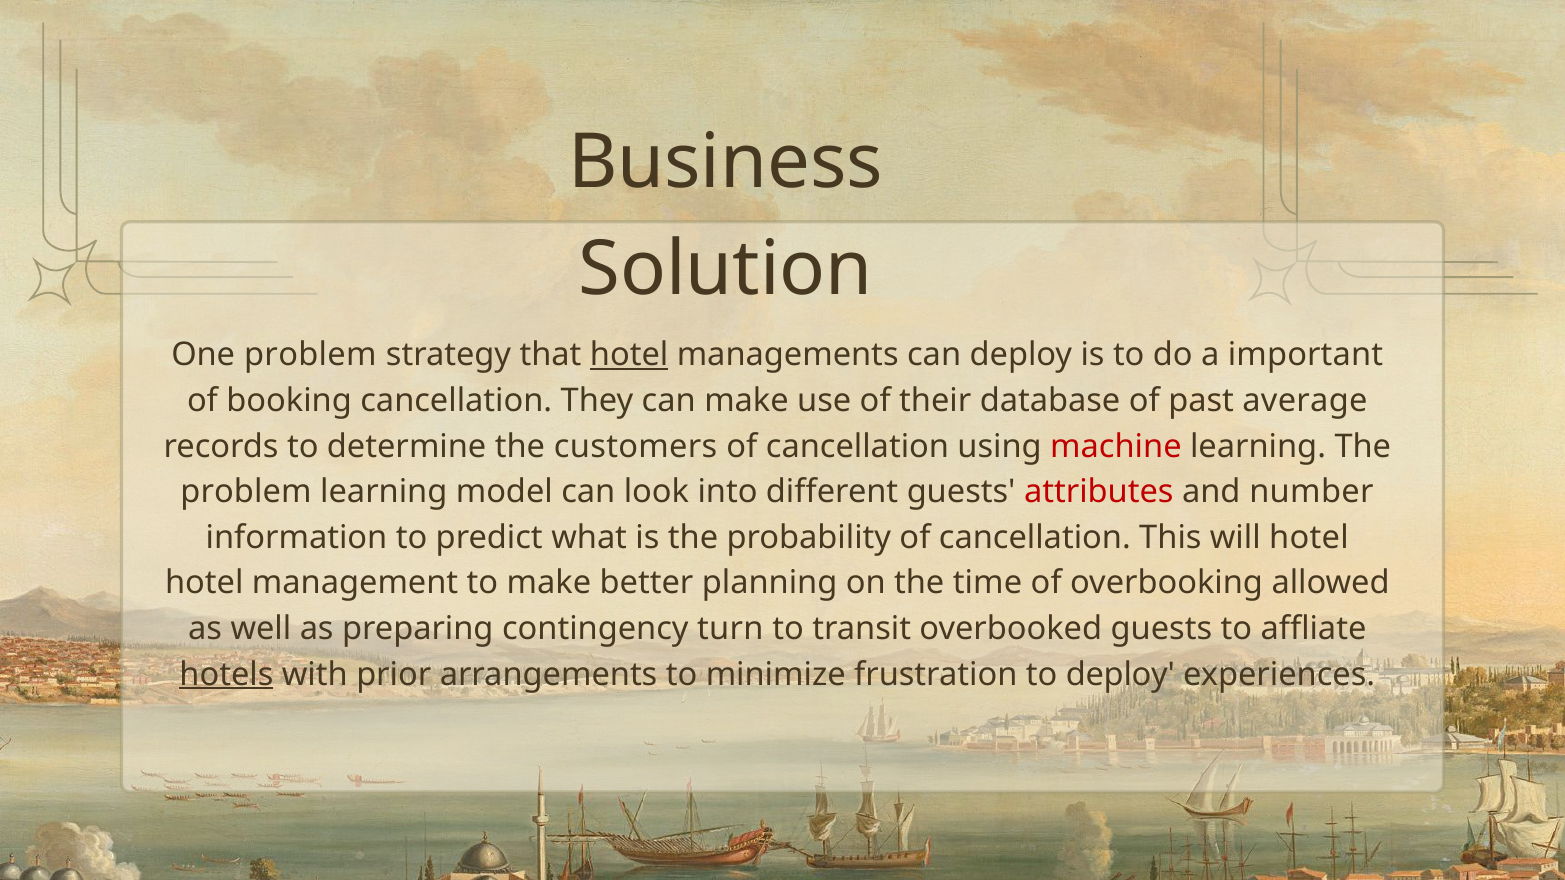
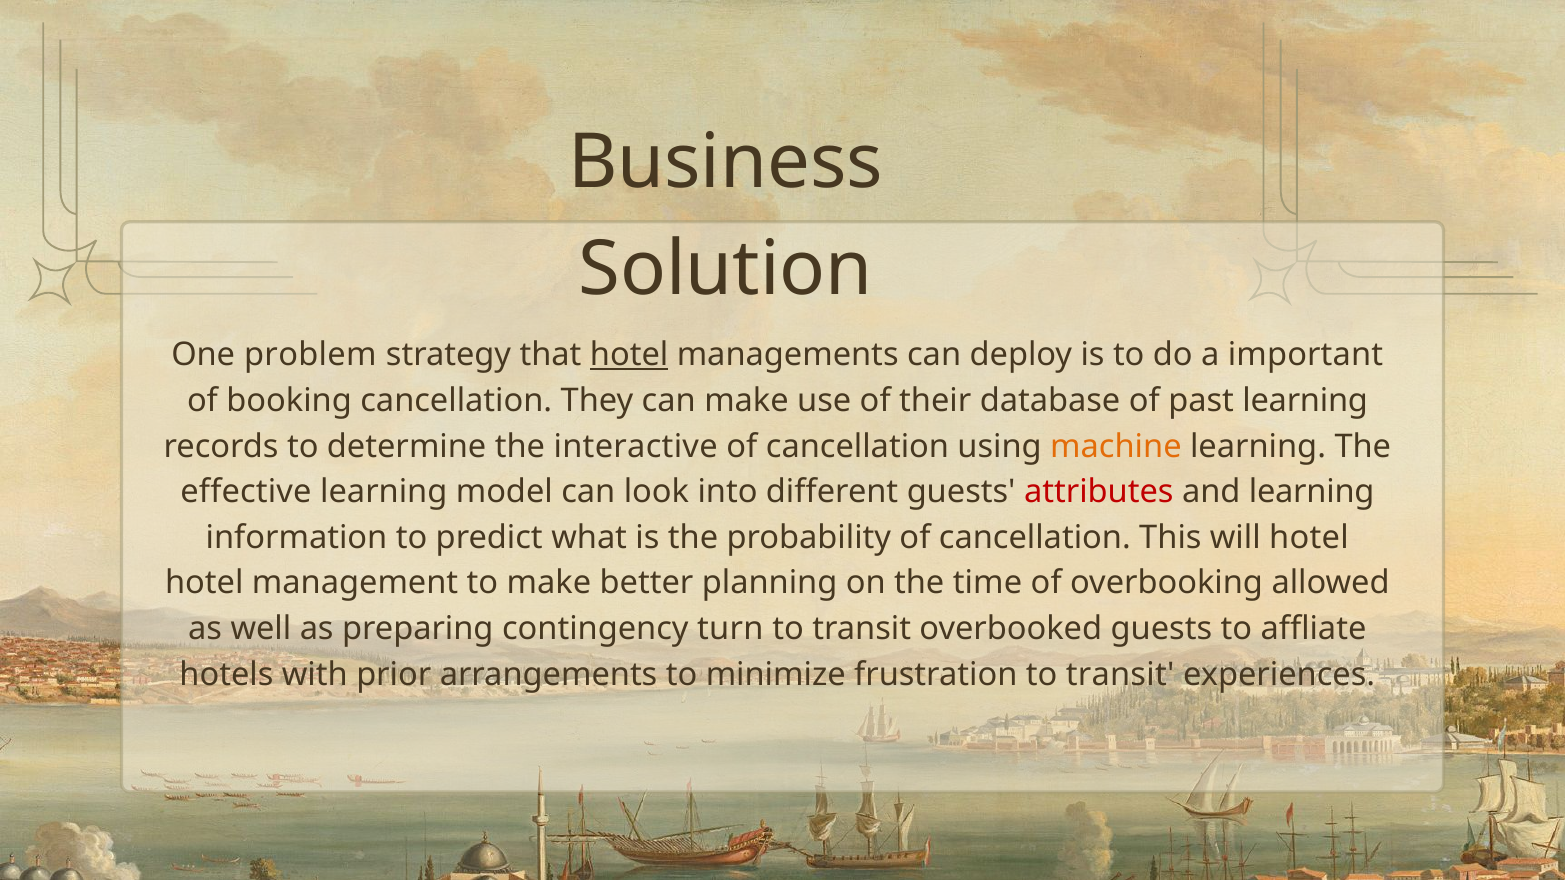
past average: average -> learning (1305, 401)
customers: customers -> interactive (636, 446)
machine colour: red -> orange (1116, 446)
problem: problem -> effective (246, 492)
and number: number -> learning (1312, 492)
hotels underline: present -> none (226, 675)
frustration to deploy: deploy -> transit (1120, 675)
